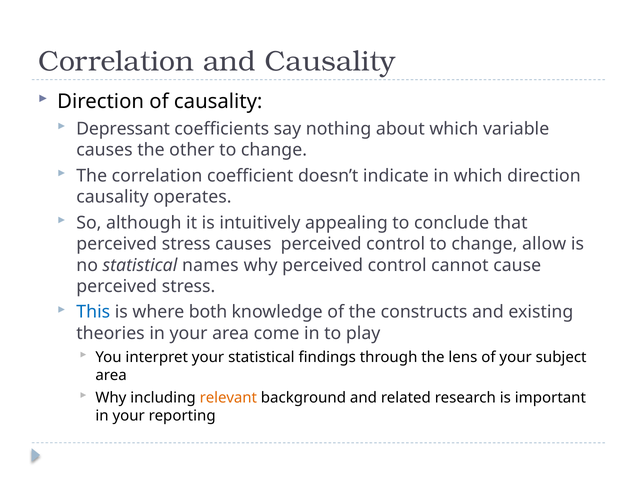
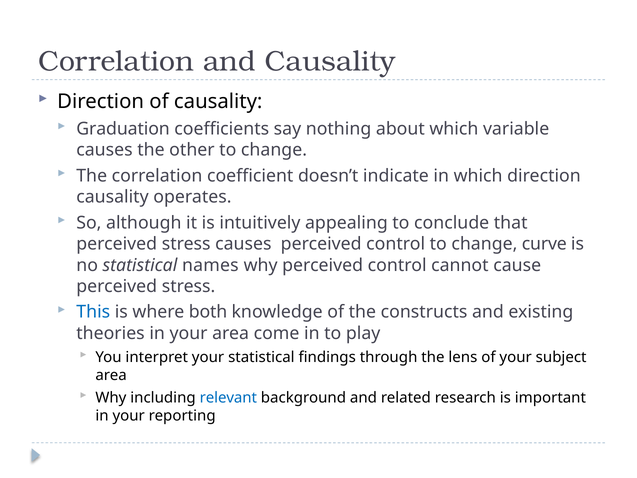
Depressant: Depressant -> Graduation (123, 129)
allow: allow -> curve (544, 244)
relevant colour: orange -> blue (228, 398)
